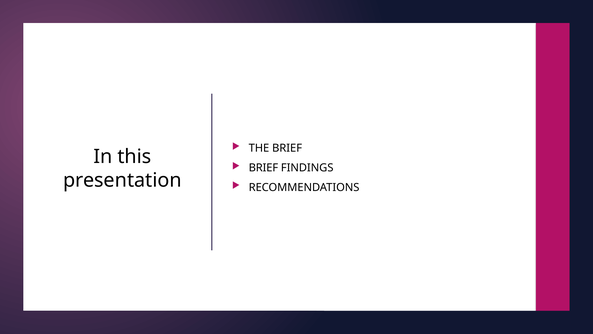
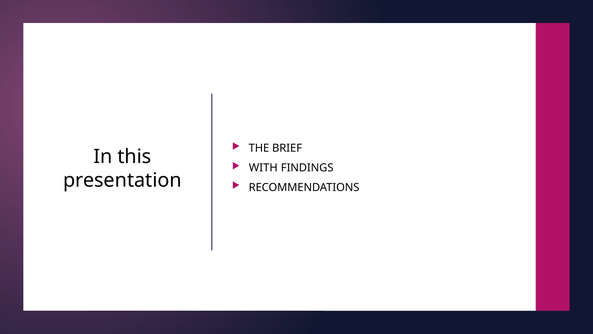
BRIEF: BRIEF -> WITH (263, 168)
